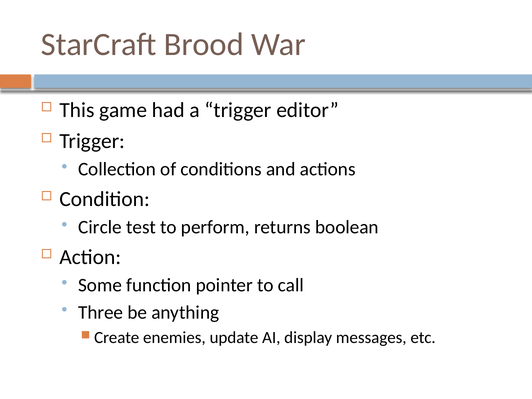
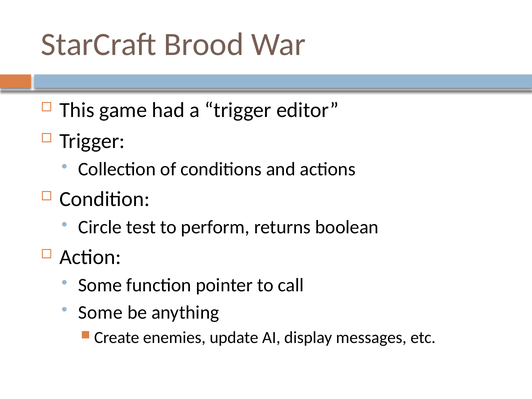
Three: Three -> Some (100, 312)
